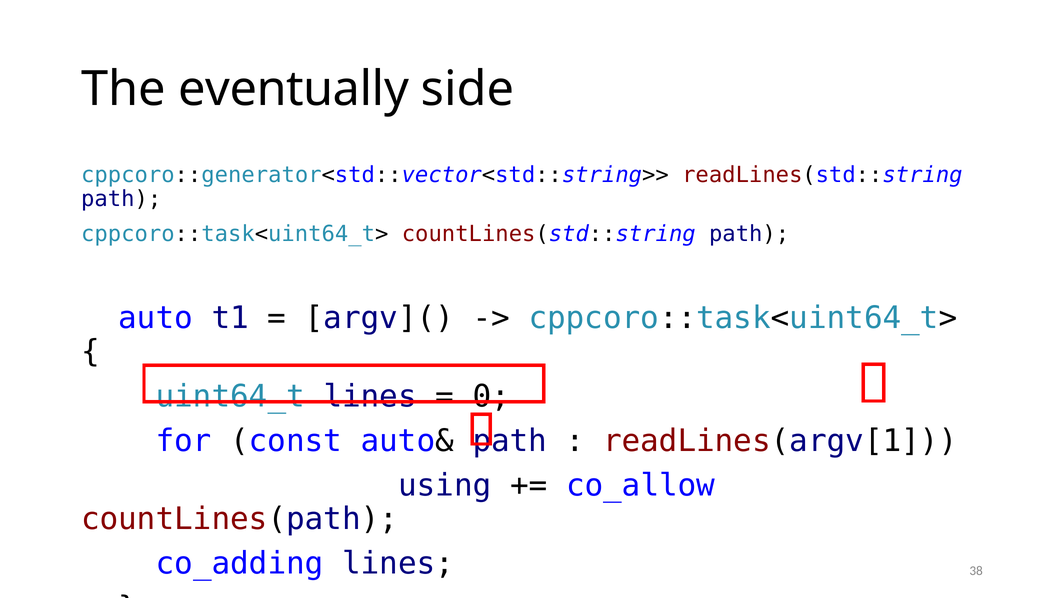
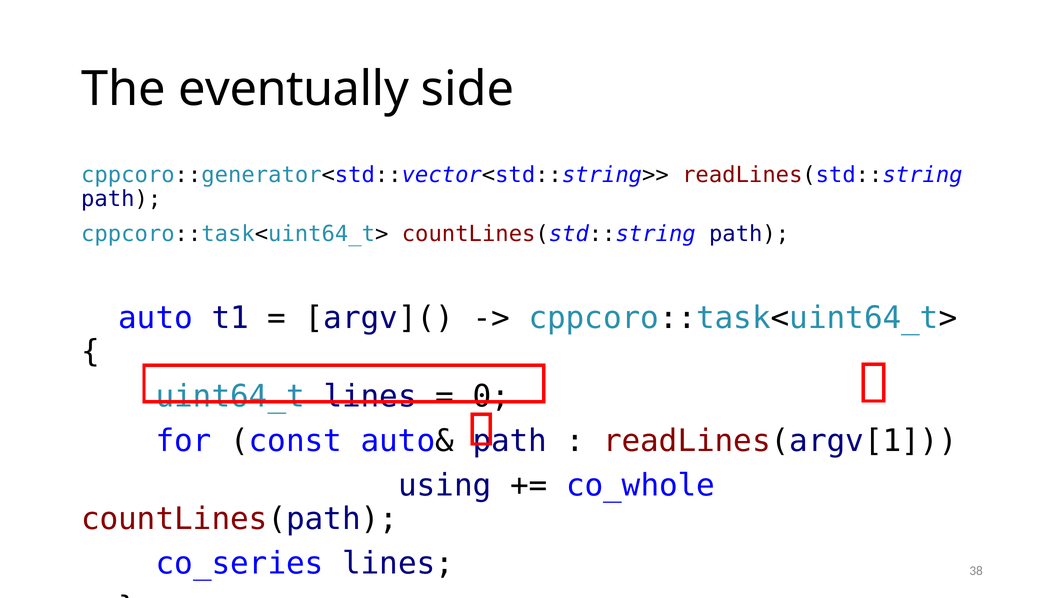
co_allow: co_allow -> co_whole (641, 486)
co_adding: co_adding -> co_series (240, 564)
